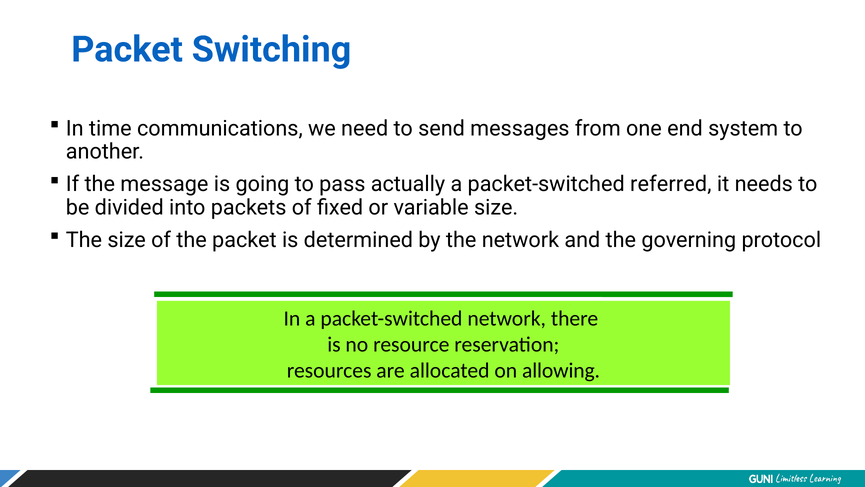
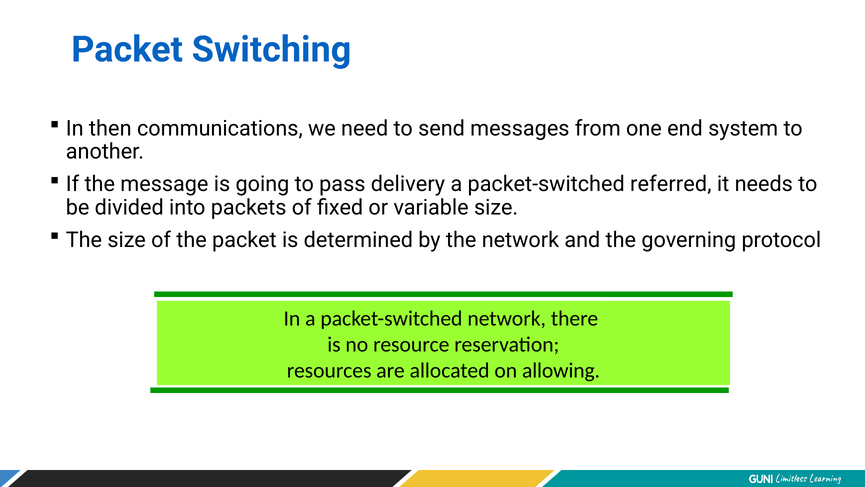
time: time -> then (110, 128)
actually: actually -> delivery (408, 184)
